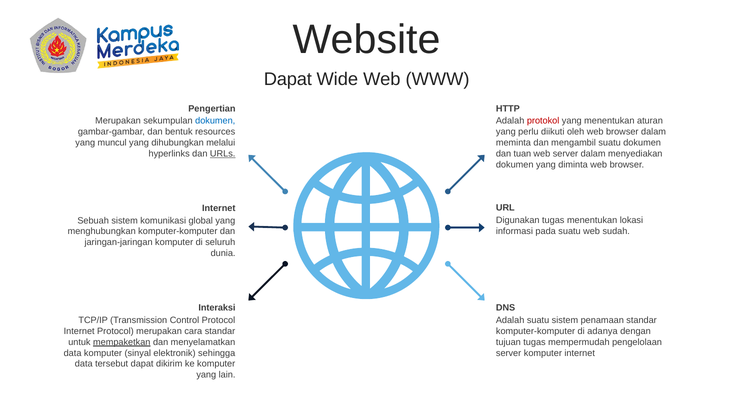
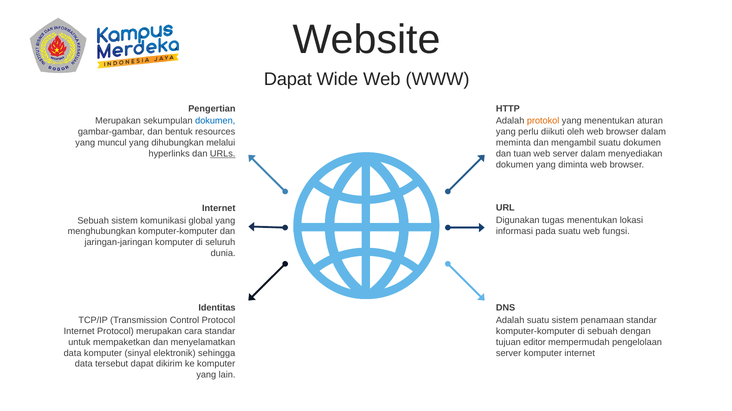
protokol colour: red -> orange (543, 121)
sudah: sudah -> fungsi (616, 231)
Interaksi: Interaksi -> Identitas (217, 308)
di adanya: adanya -> sebuah (602, 332)
mempaketkan underline: present -> none (122, 343)
tujuan tugas: tugas -> editor (535, 343)
